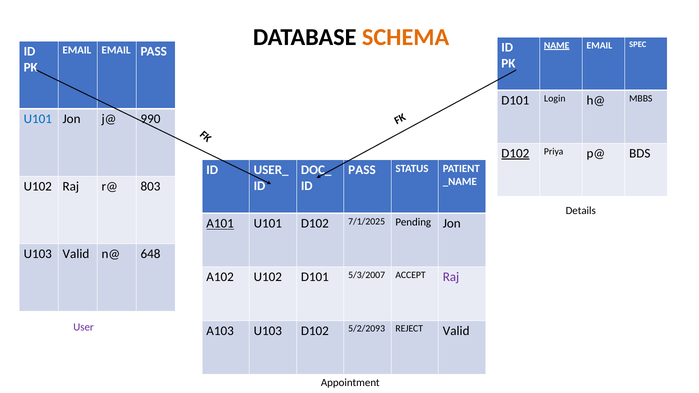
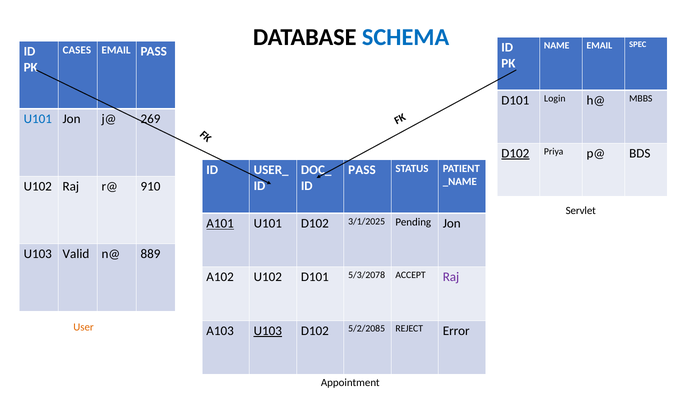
SCHEMA colour: orange -> blue (406, 37)
NAME underline: present -> none (557, 45)
EMAIL: EMAIL -> CASES (77, 50)
990: 990 -> 269 (150, 119)
803: 803 -> 910 (150, 187)
Details: Details -> Servlet (581, 210)
7/1/2025: 7/1/2025 -> 3/1/2025 (367, 222)
648: 648 -> 889 (150, 254)
5/3/2007: 5/3/2007 -> 5/3/2078 (367, 275)
User colour: purple -> orange (84, 327)
U103 underline: none -> present (268, 331)
5/2/2093: 5/2/2093 -> 5/2/2085 (367, 329)
REJECT Valid: Valid -> Error (456, 331)
